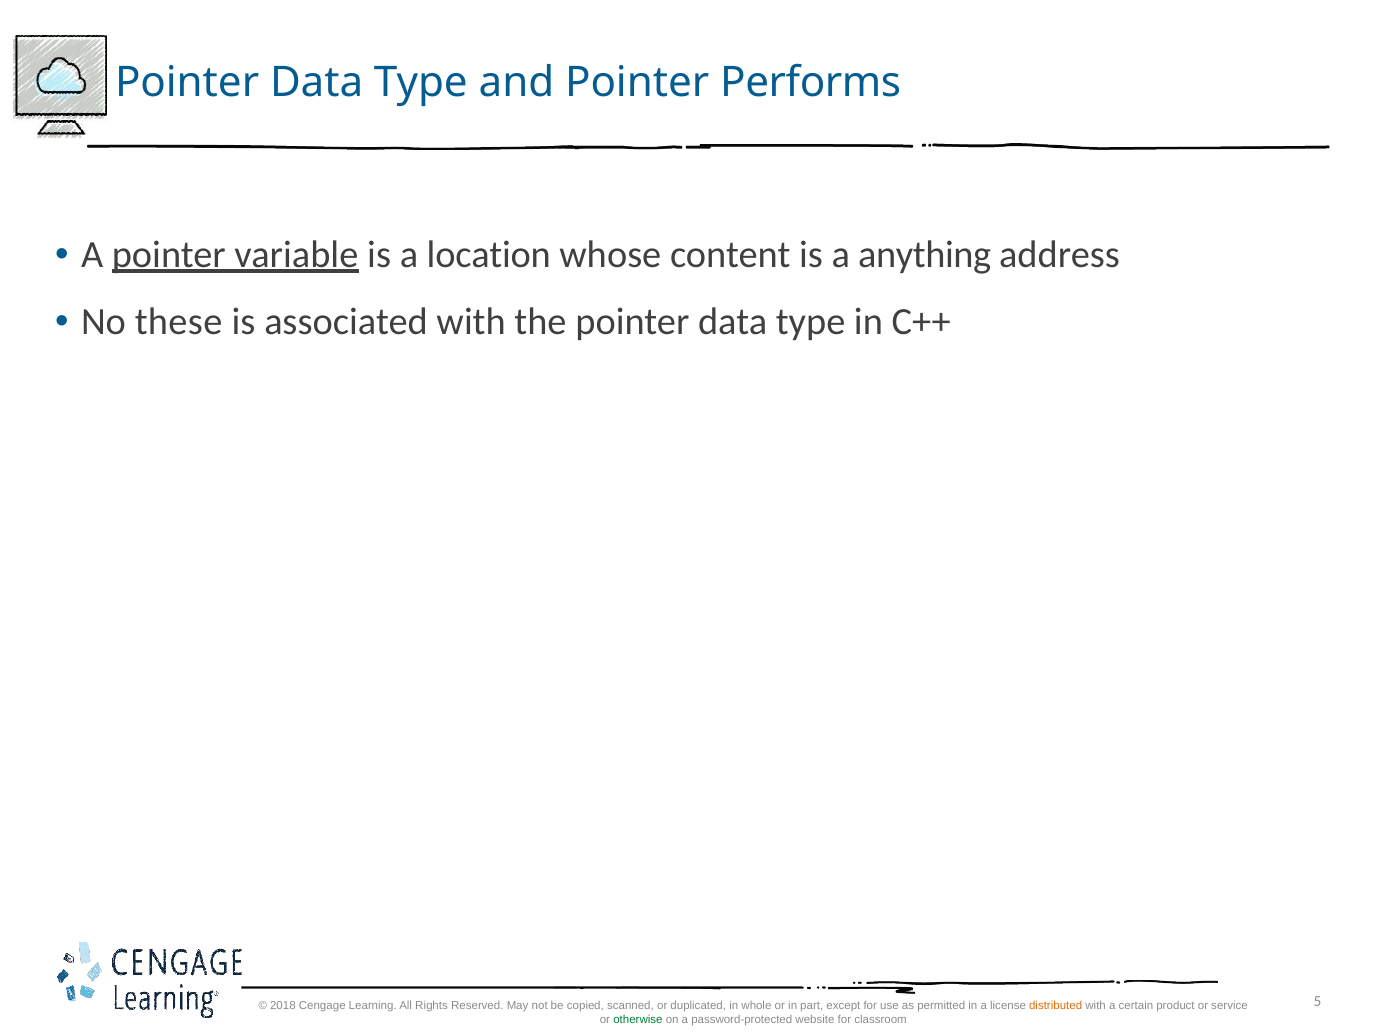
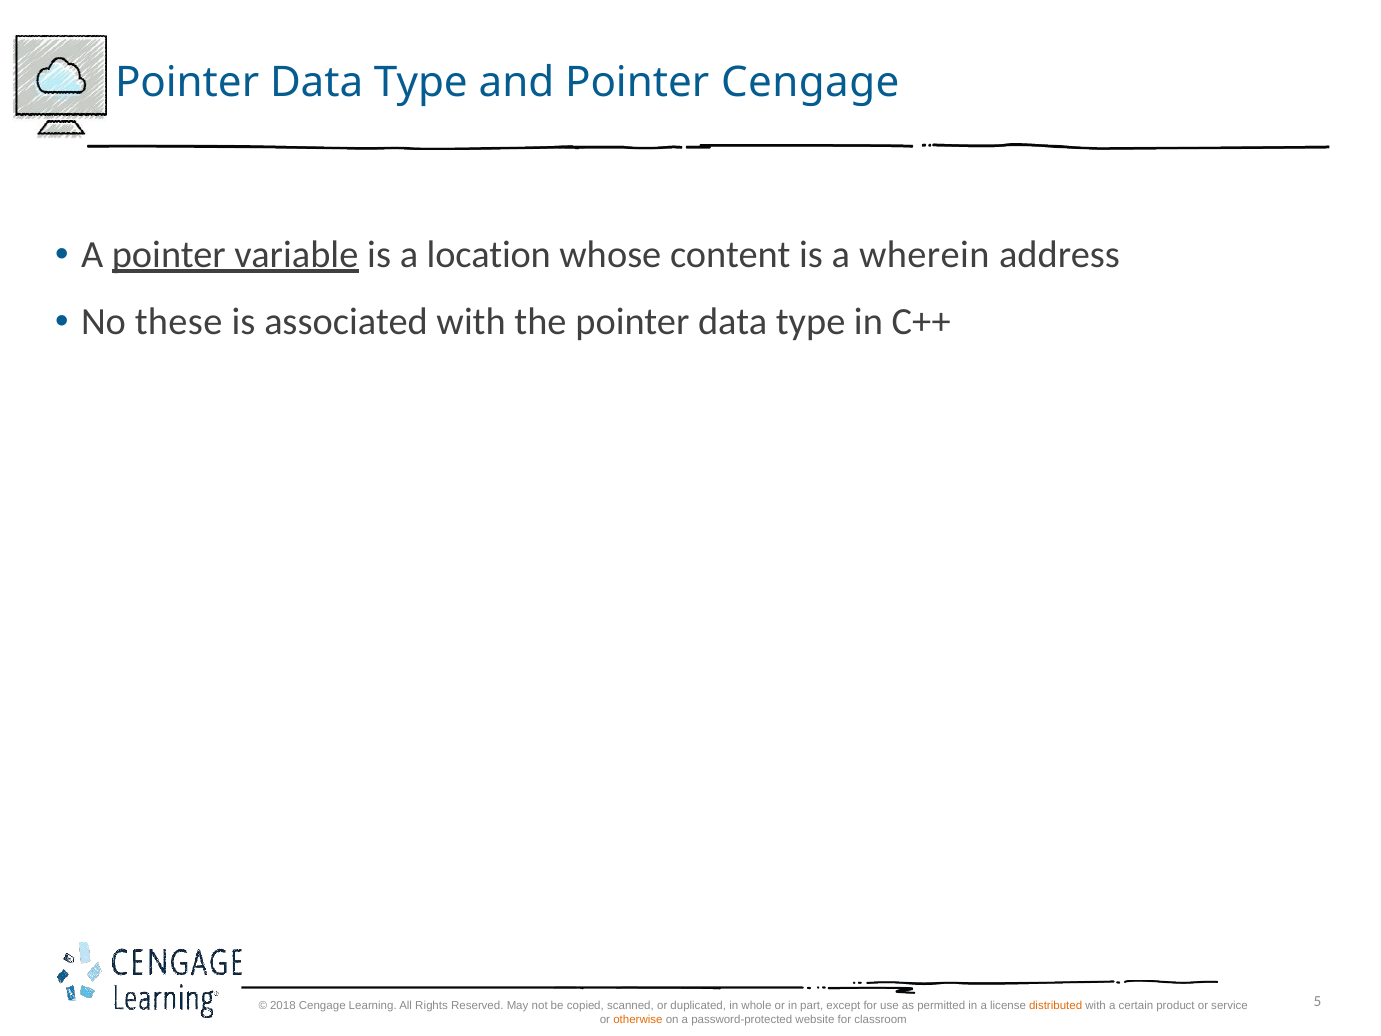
Pointer Performs: Performs -> Cengage (810, 83)
anything: anything -> wherein (924, 255)
otherwise colour: green -> orange (638, 1020)
